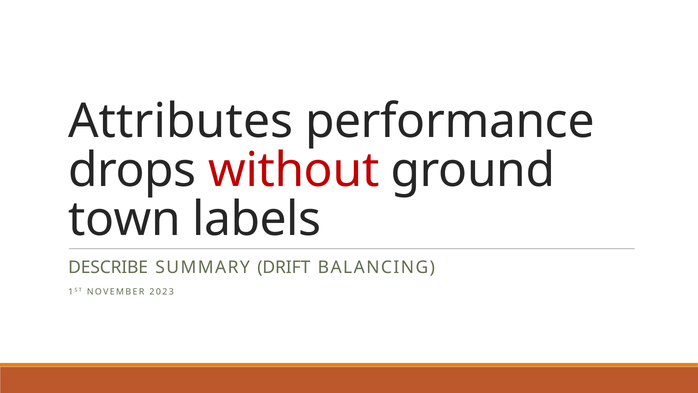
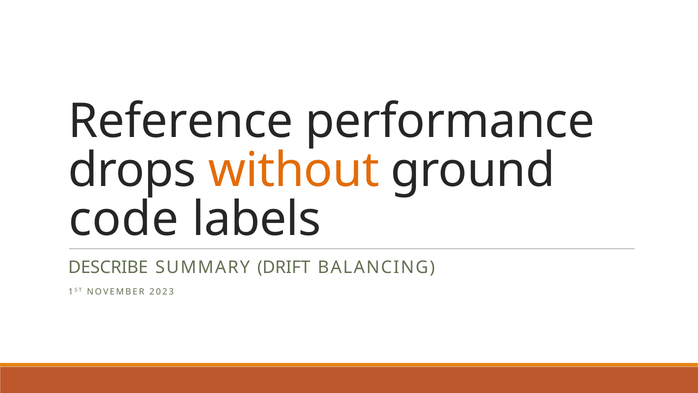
Attributes: Attributes -> Reference (181, 121)
without colour: red -> orange (294, 170)
town: town -> code (124, 219)
